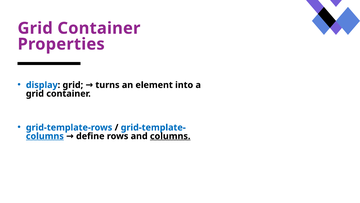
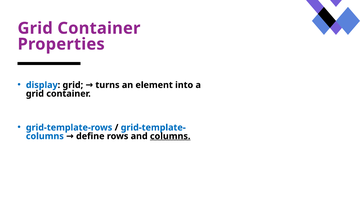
columns underline: present -> none (45, 136)
